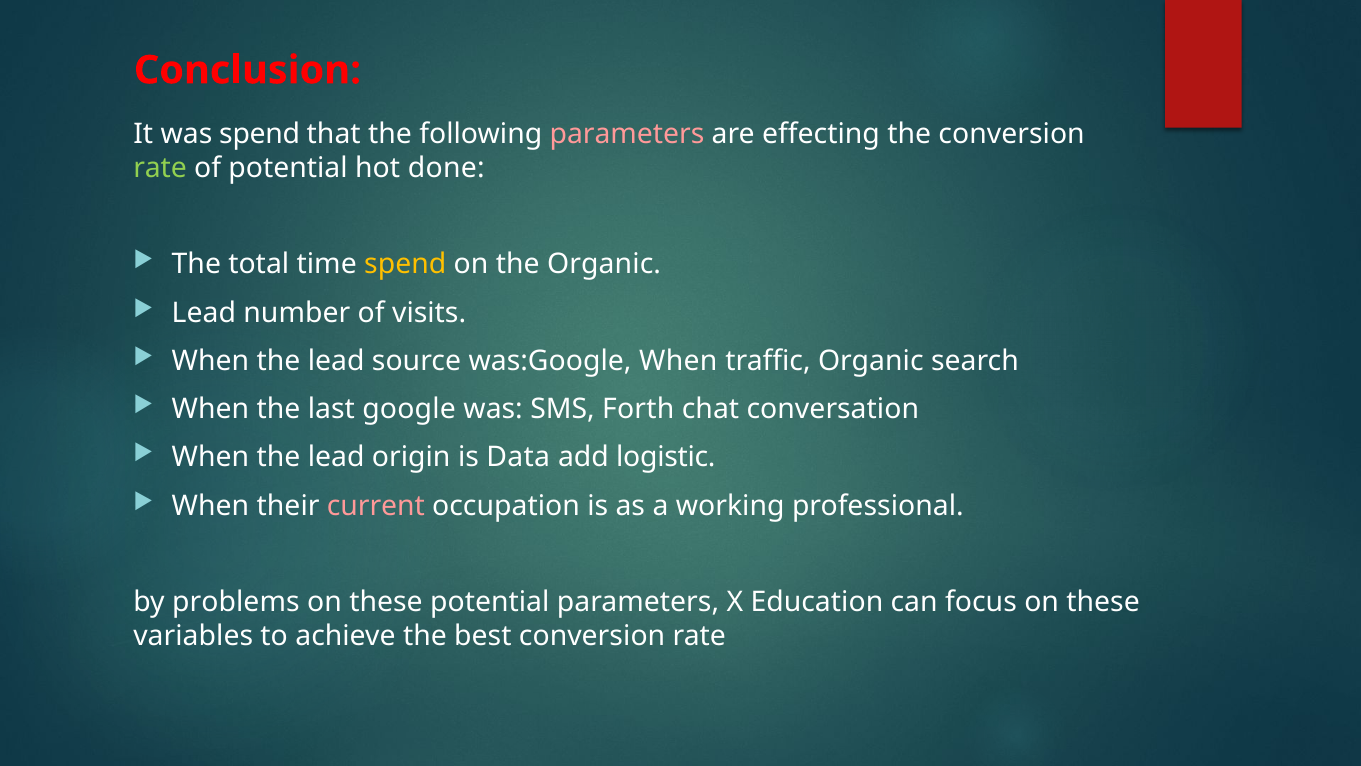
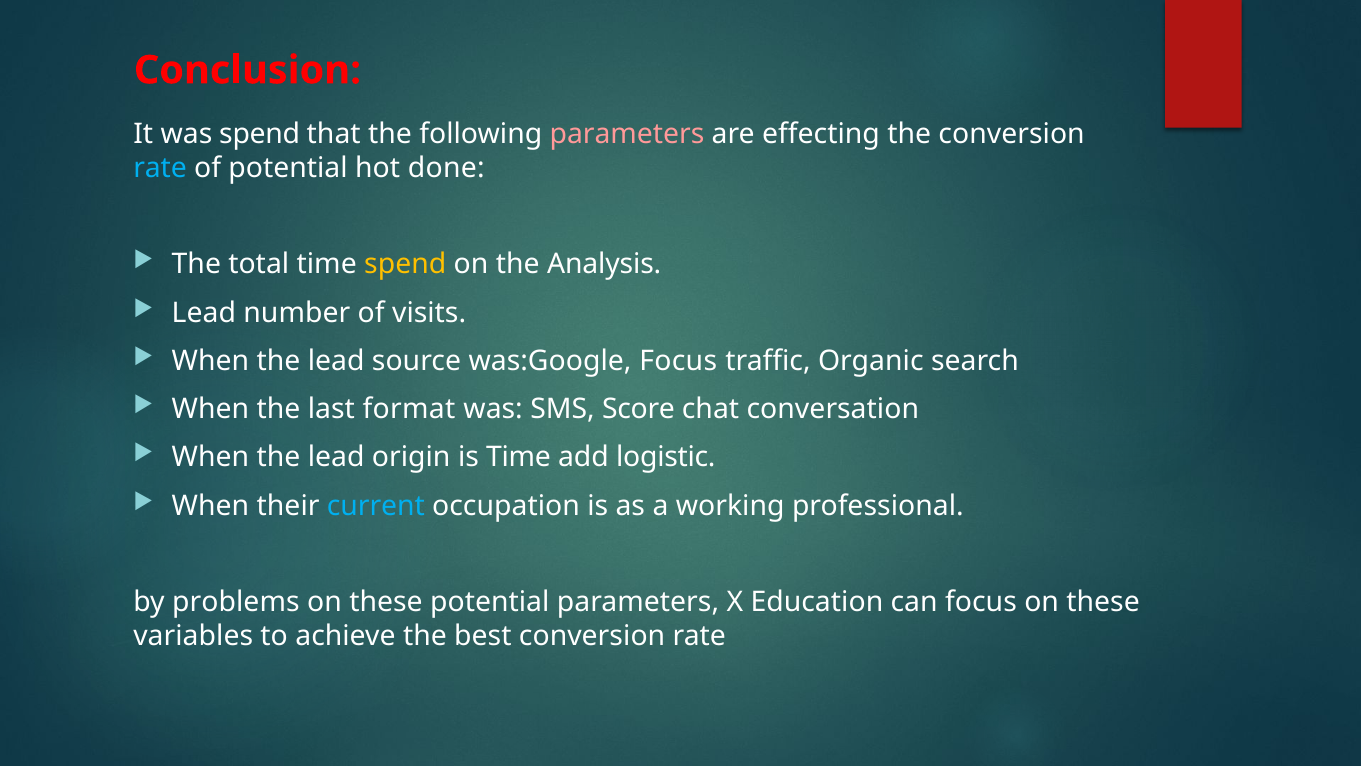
rate colour: light green -> light blue (160, 168)
the Organic: Organic -> Analysis (604, 264)
was:Google When: When -> Focus (678, 361)
google: google -> format (409, 409)
Forth: Forth -> Score (639, 409)
is Data: Data -> Time (519, 457)
current colour: pink -> light blue (376, 506)
